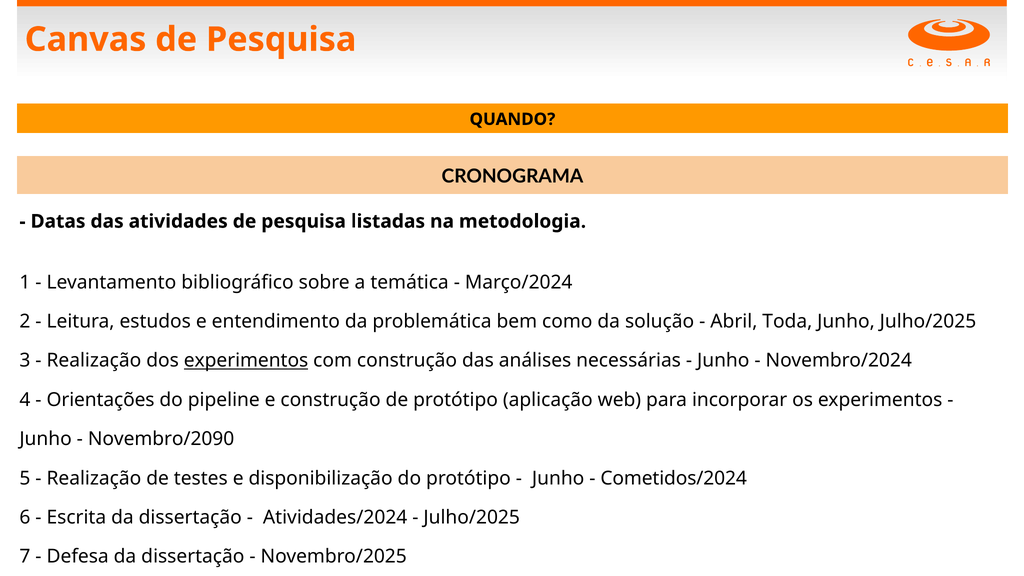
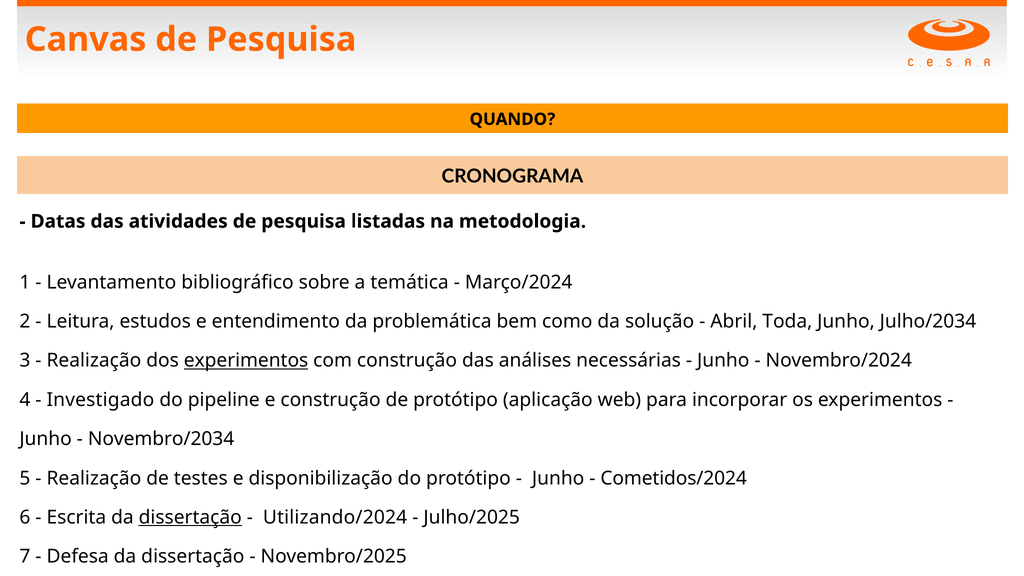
Junho Julho/2025: Julho/2025 -> Julho/2034 (928, 321)
Orientações: Orientações -> Investigado (100, 400)
Novembro/2090: Novembro/2090 -> Novembro/2034 (161, 439)
dissertação underline: none -> present (190, 517)
Atividades/2024: Atividades/2024 -> Utilizando/2024 (335, 517)
